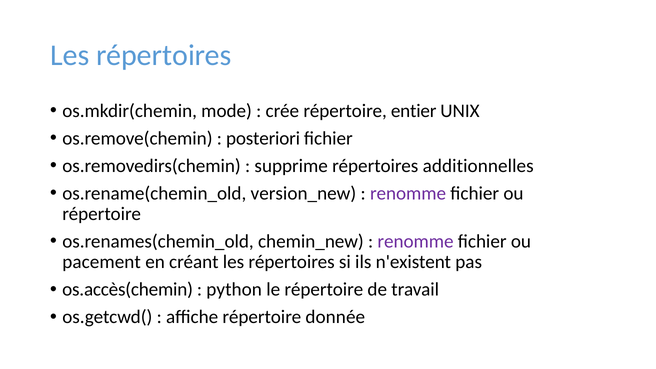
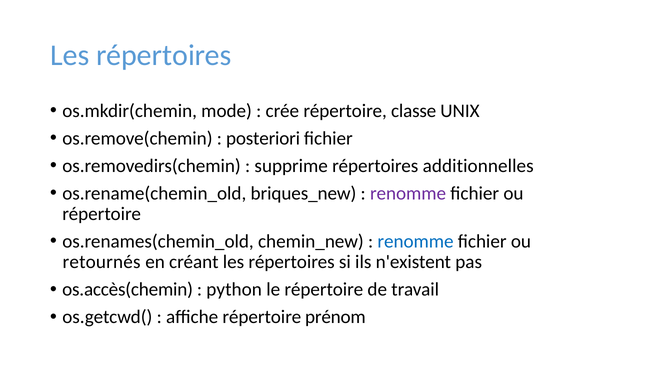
entier: entier -> classe (414, 111)
version_new: version_new -> briques_new (303, 193)
renomme colour: purple -> blue (416, 241)
pacement: pacement -> retournés (102, 262)
donnée: donnée -> prénom (335, 317)
